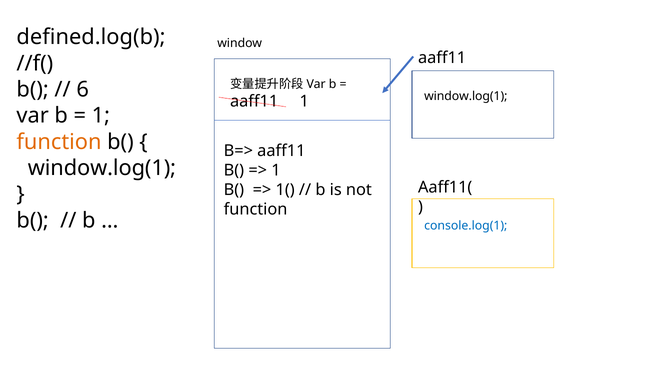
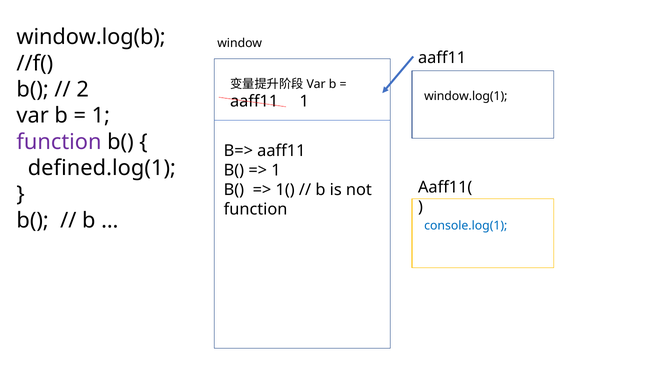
defined.log(b: defined.log(b -> window.log(b (91, 37)
6: 6 -> 2 (83, 90)
function colour: orange -> purple (59, 142)
window.log(1: window.log(1 -> defined.log(1 (102, 168)
